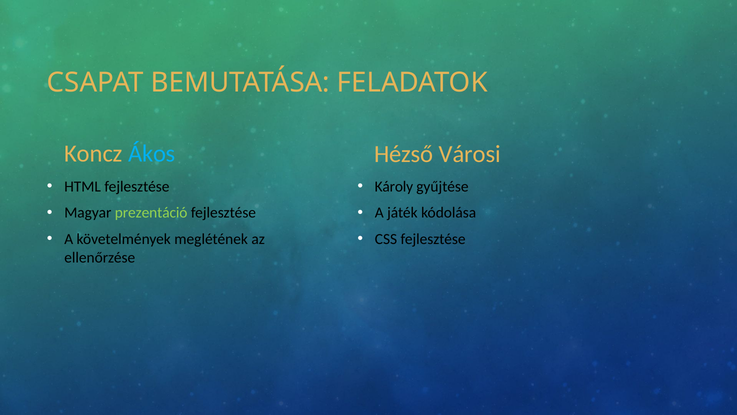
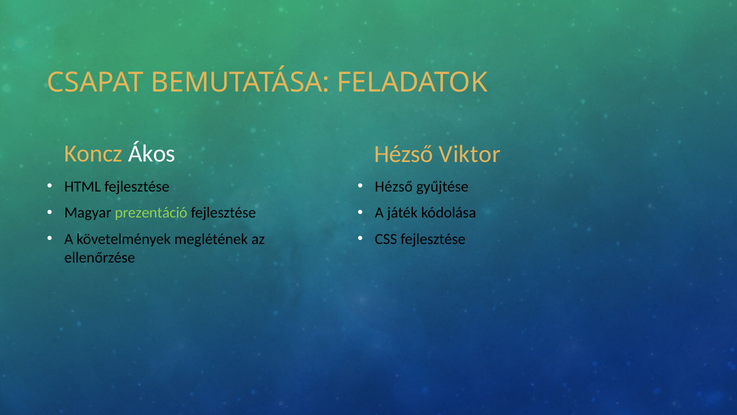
Ákos colour: light blue -> white (152, 153)
Városi: Városi -> Viktor (470, 154)
Károly: Károly -> Hézső (394, 187)
